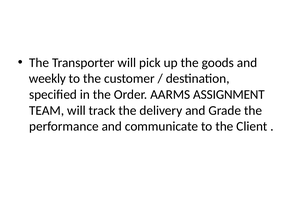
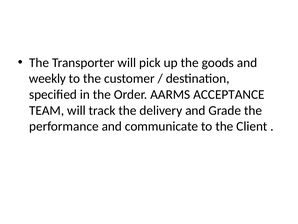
ASSIGNMENT: ASSIGNMENT -> ACCEPTANCE (229, 94)
